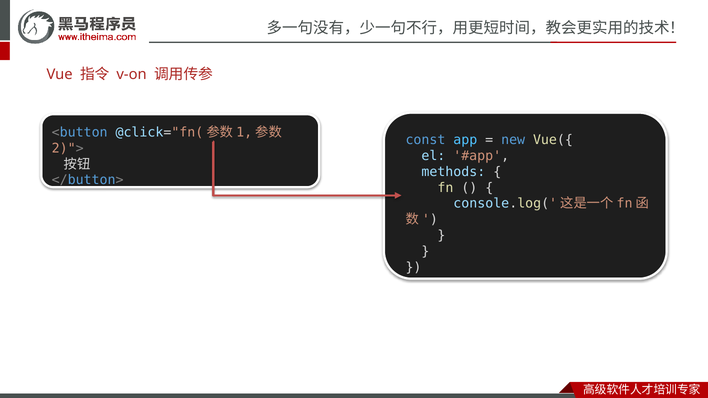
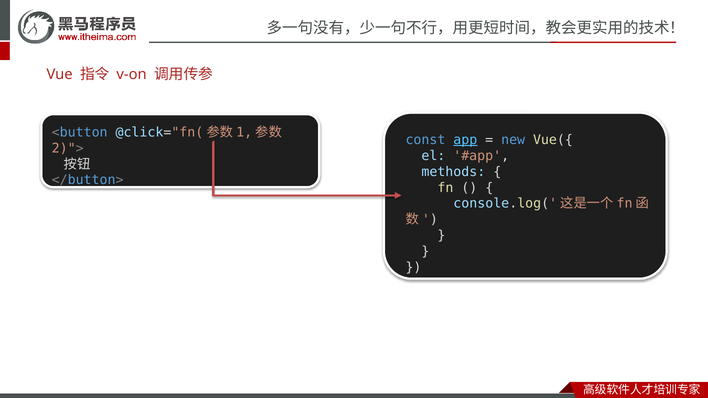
app underline: none -> present (465, 140)
